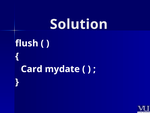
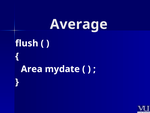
Solution: Solution -> Average (79, 24)
Card: Card -> Area (32, 69)
